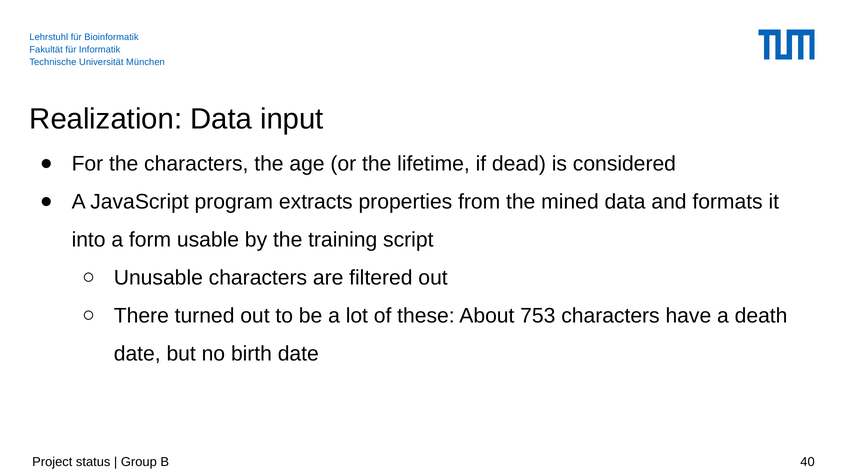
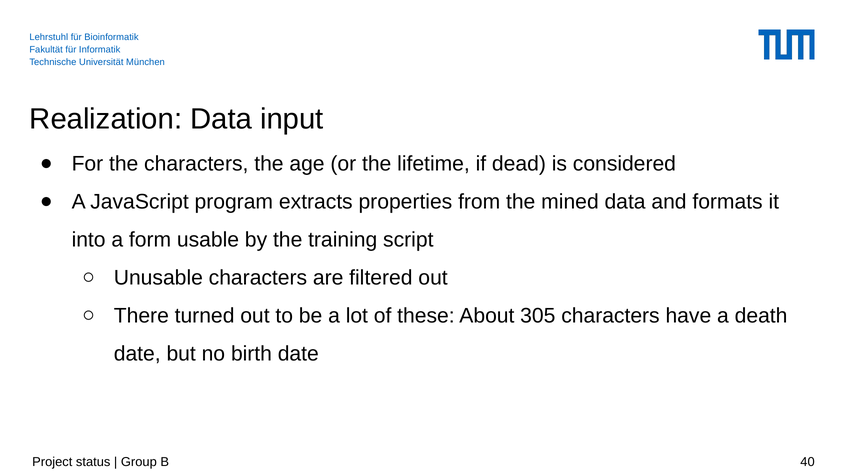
753: 753 -> 305 (538, 316)
